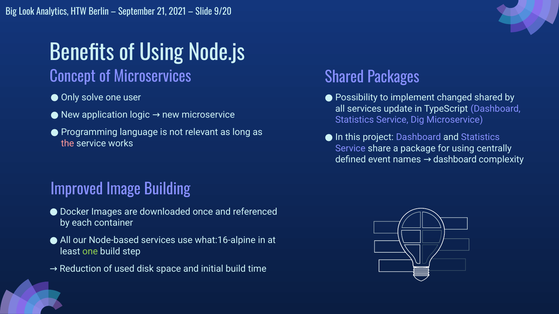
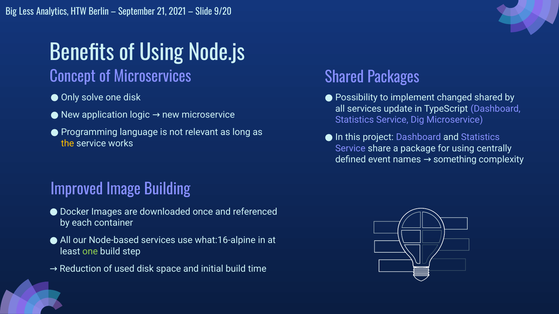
Look: Look -> Less (26, 12)
one user: user -> disk (132, 98)
the colour: pink -> yellow (68, 144)
names dashboard: dashboard -> something (455, 160)
